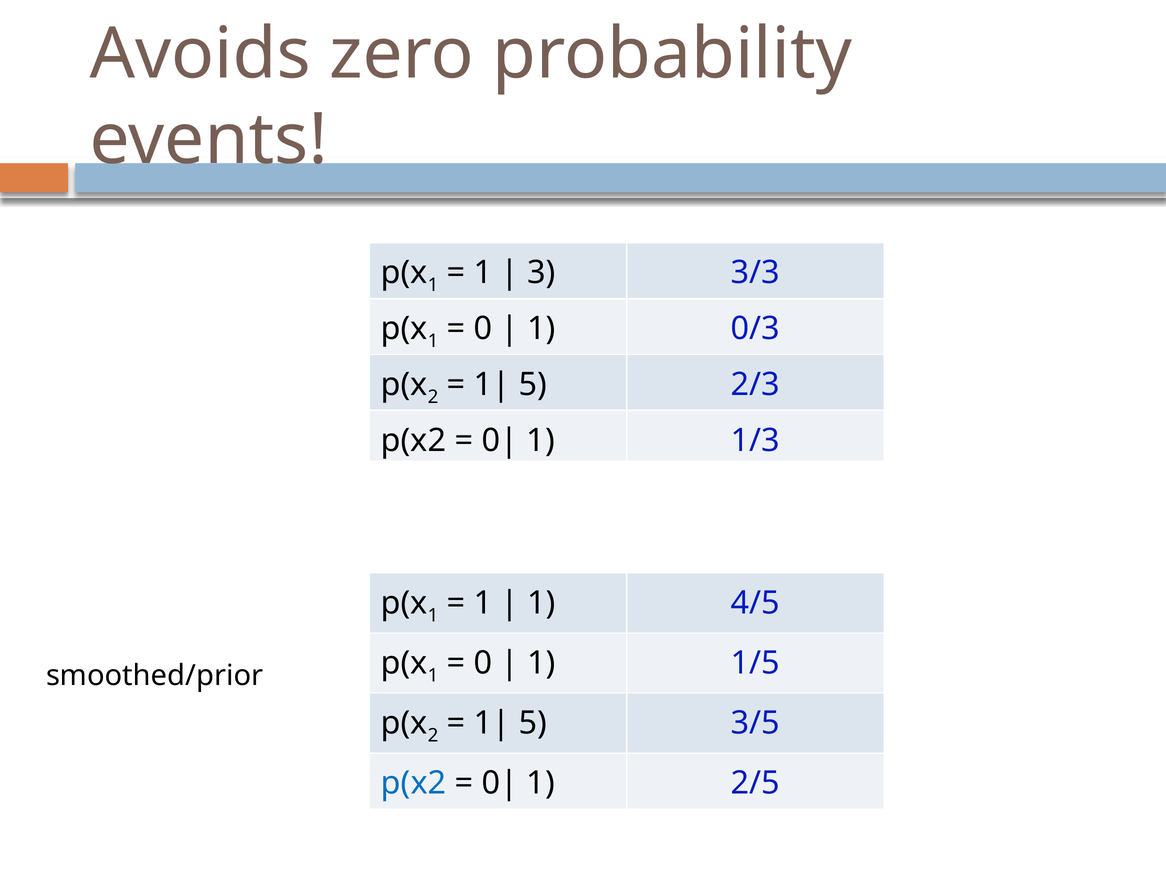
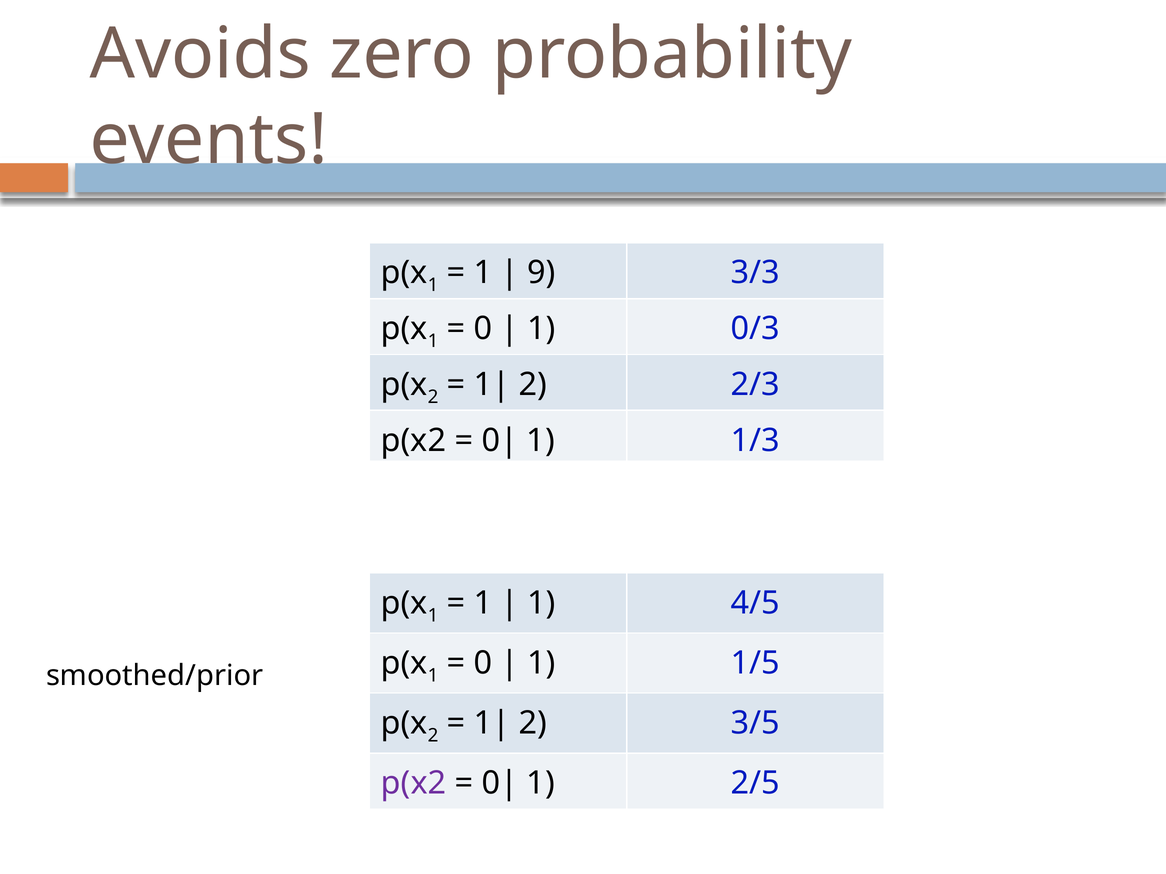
3: 3 -> 9 (541, 273)
5: 5 -> 2 (533, 385)
5: 5 -> 2 (533, 723)
p(x2 colour: blue -> purple (414, 783)
